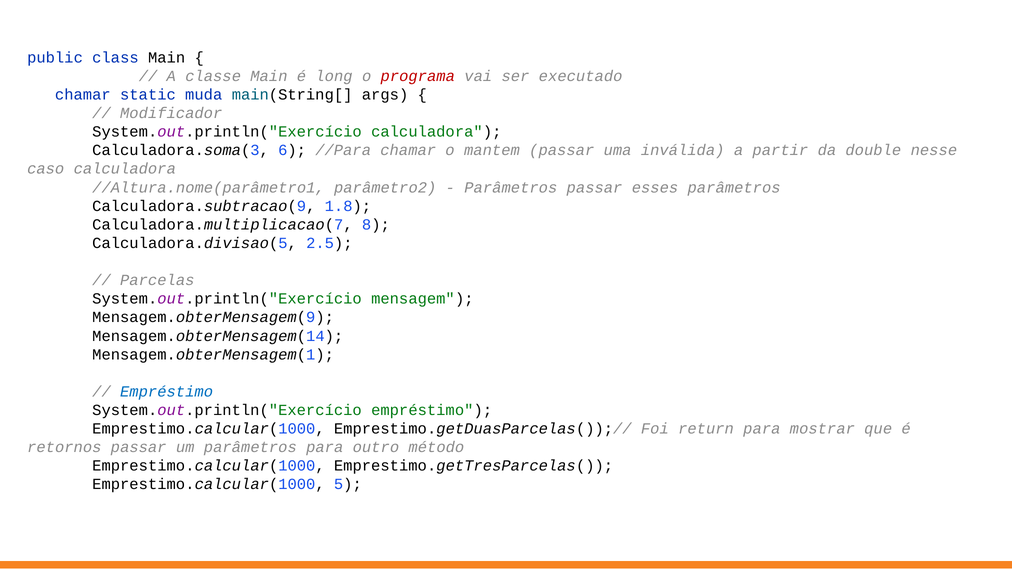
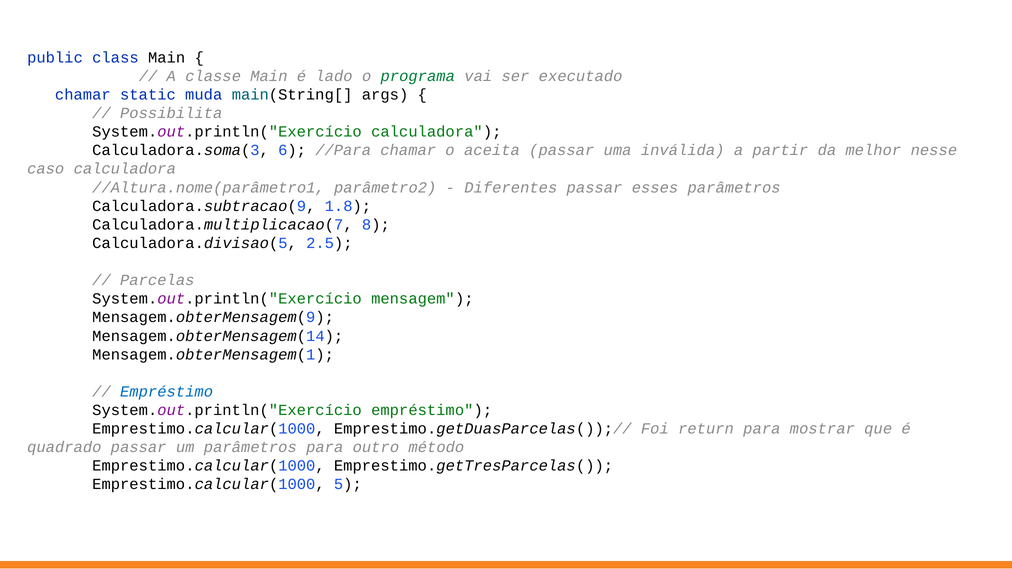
long: long -> lado (334, 76)
programa colour: red -> green (418, 76)
Modificador: Modificador -> Possibilita (171, 113)
mantem: mantem -> aceita (492, 150)
double: double -> melhor (873, 150)
Parâmetros: Parâmetros -> Diferentes (511, 188)
retornos: retornos -> quadrado (64, 447)
